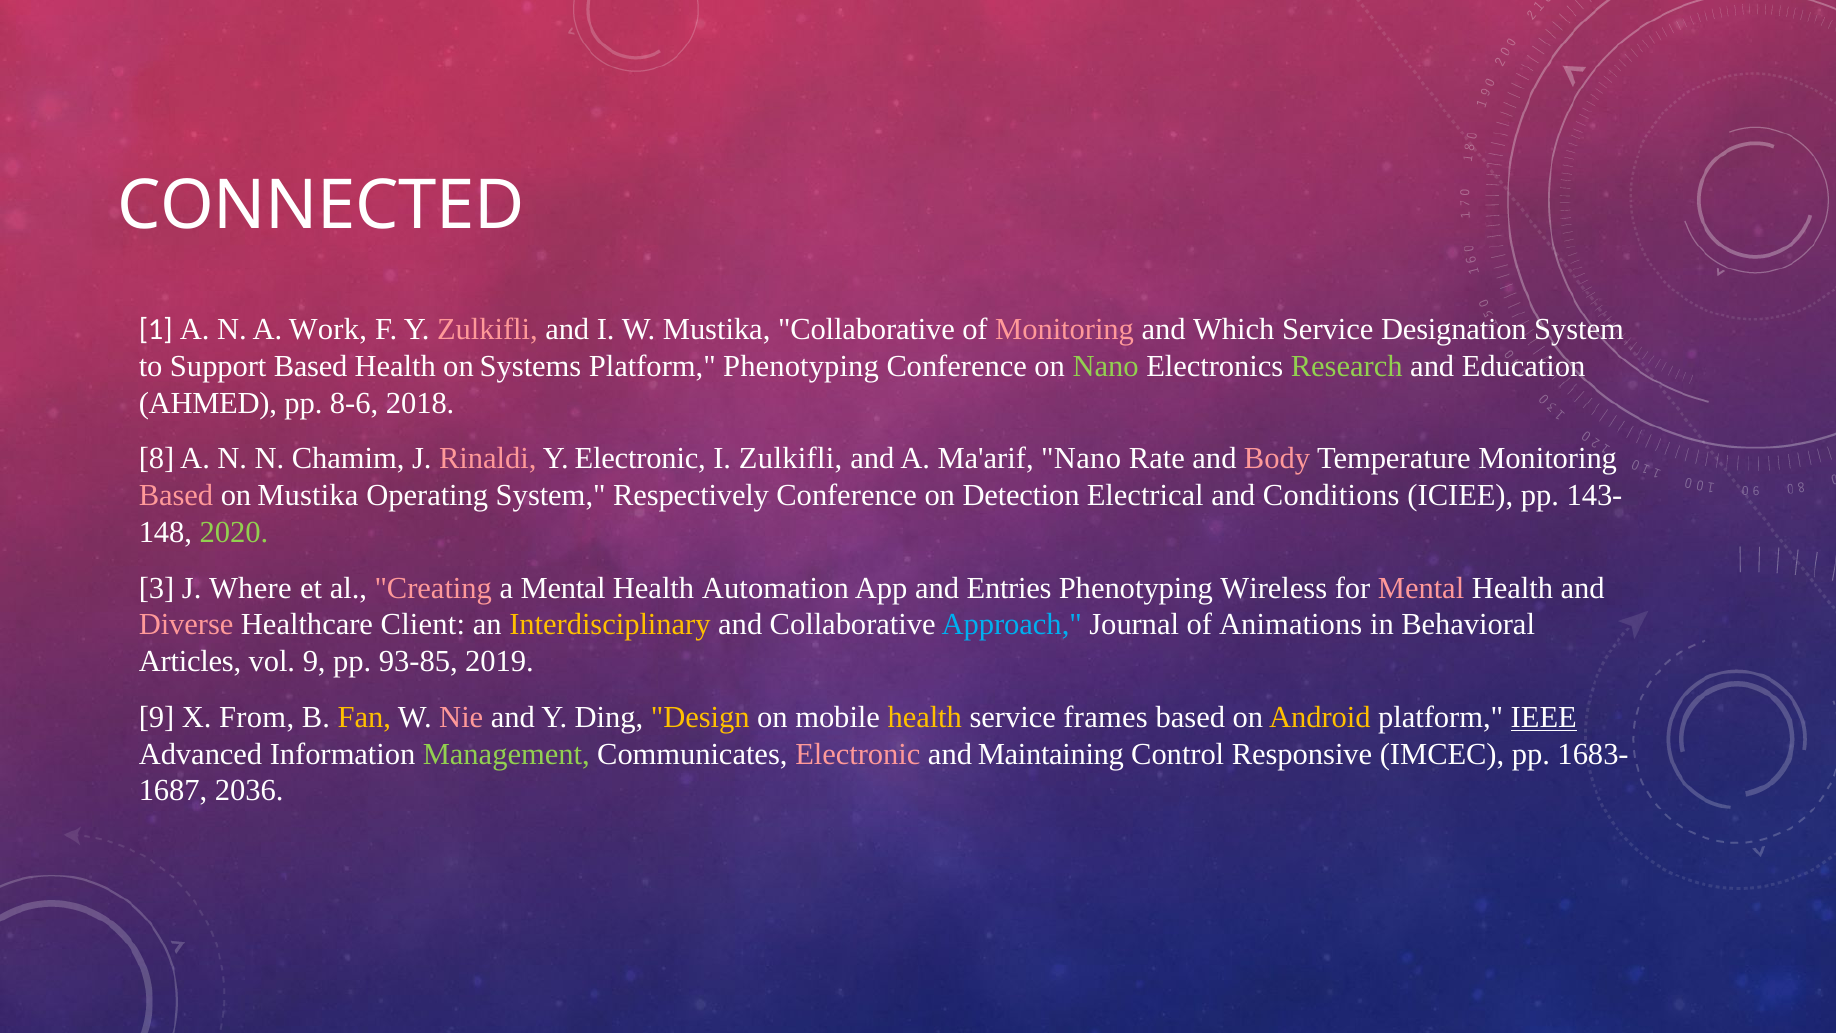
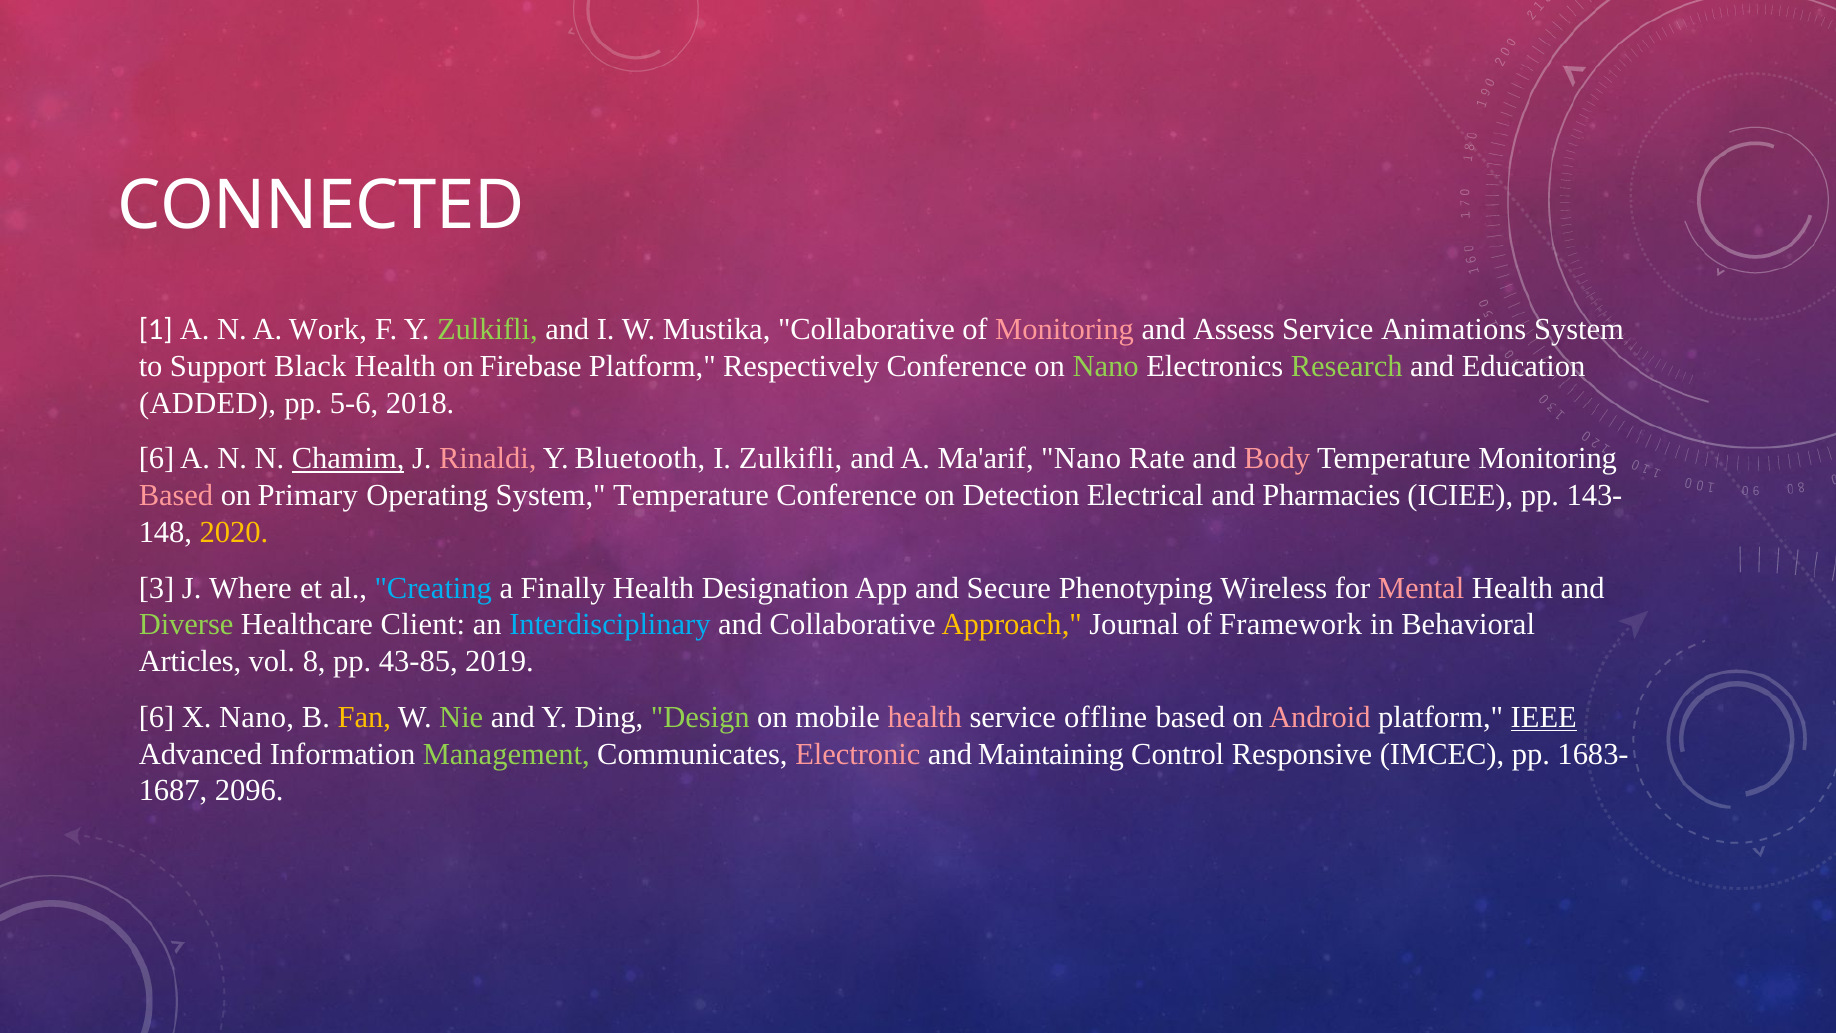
Zulkifli colour: pink -> light green (487, 329)
Which: Which -> Assess (1234, 329)
Designation: Designation -> Animations (1454, 329)
Support Based: Based -> Black (310, 366)
Systems: Systems -> Firebase (531, 366)
Platform Phenotyping: Phenotyping -> Respectively (801, 366)
AHMED: AHMED -> ADDED (208, 403)
8-6: 8-6 -> 5-6 (354, 403)
8: 8 -> 6 (157, 459)
Chamim underline: none -> present (348, 459)
Y Electronic: Electronic -> Bluetooth (640, 459)
on Mustika: Mustika -> Primary (308, 495)
System Respectively: Respectively -> Temperature (691, 495)
Conditions: Conditions -> Pharmacies (1331, 495)
2020 colour: light green -> yellow (234, 532)
Creating colour: pink -> light blue (433, 588)
a Mental: Mental -> Finally (563, 588)
Automation: Automation -> Designation (775, 588)
Entries: Entries -> Secure (1009, 588)
Diverse colour: pink -> light green (186, 625)
Interdisciplinary colour: yellow -> light blue (610, 625)
Approach colour: light blue -> yellow (1012, 625)
Animations: Animations -> Framework (1291, 625)
vol 9: 9 -> 8 (314, 661)
93-85: 93-85 -> 43-85 (418, 661)
9: 9 -> 6 (157, 717)
X From: From -> Nano (257, 717)
Nie colour: pink -> light green (461, 717)
Design colour: yellow -> light green (700, 717)
health colour: yellow -> pink (925, 717)
frames: frames -> offline (1106, 717)
Android colour: yellow -> pink (1320, 717)
2036: 2036 -> 2096 (249, 791)
